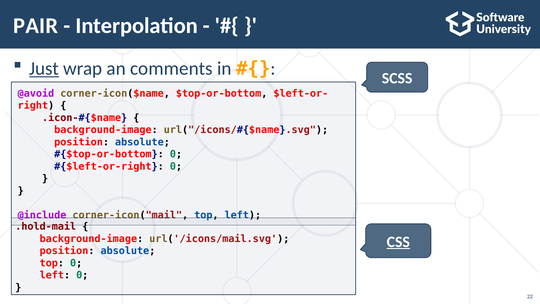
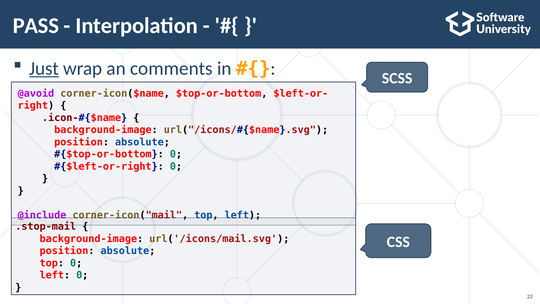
PAIR: PAIR -> PASS (36, 26)
.hold-mail: .hold-mail -> .stop-mail (46, 226)
CSS underline: present -> none (398, 242)
